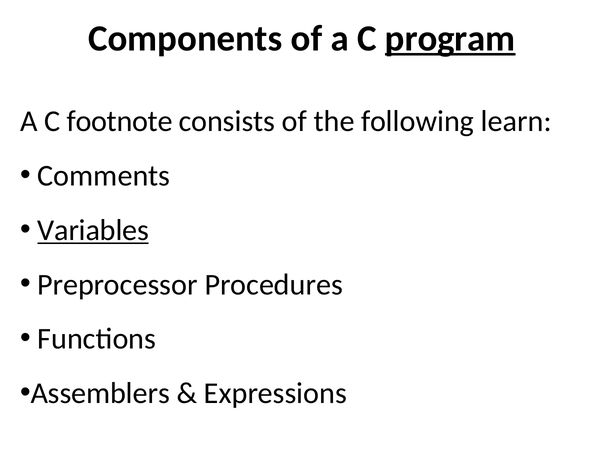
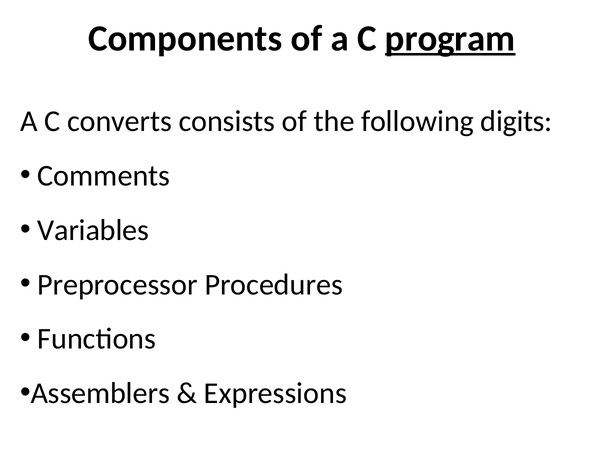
footnote: footnote -> converts (120, 122)
learn: learn -> digits (516, 122)
Variables underline: present -> none (93, 230)
